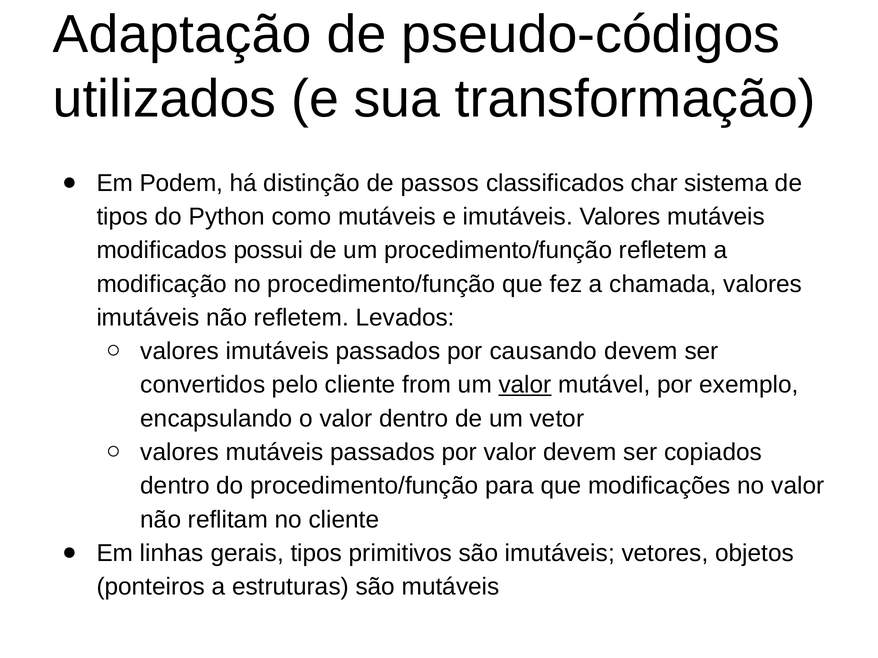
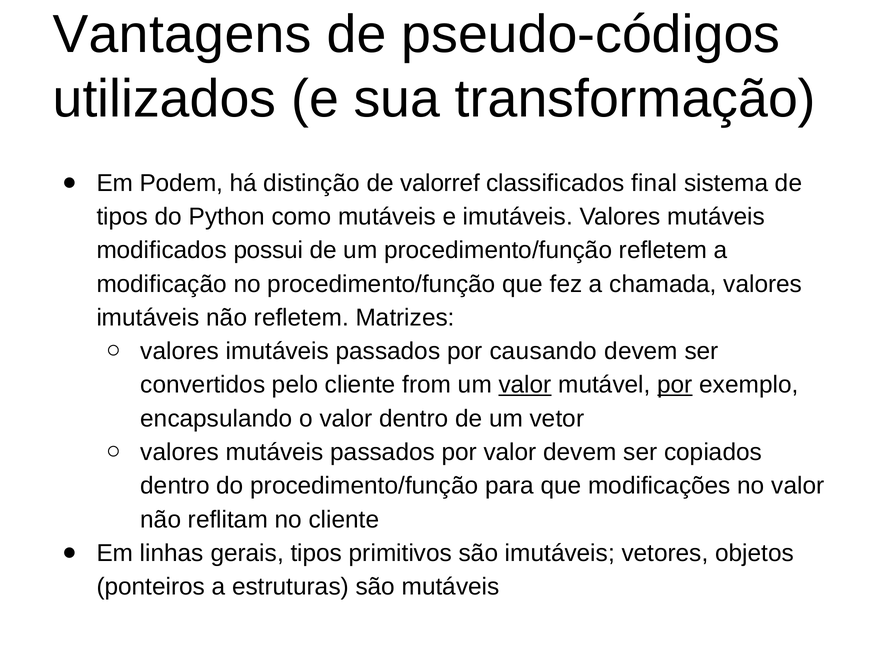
Adaptação: Adaptação -> Vantagens (182, 35)
passos: passos -> valorref (440, 183)
char: char -> final (654, 183)
Levados: Levados -> Matrizes (405, 318)
por underline: none -> present (675, 385)
